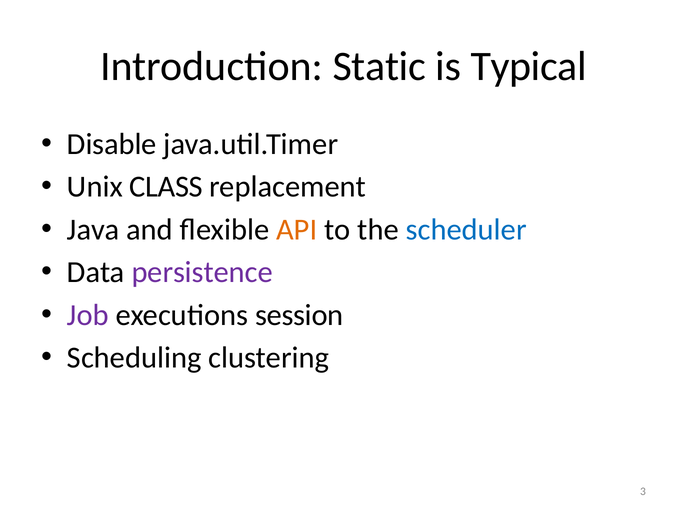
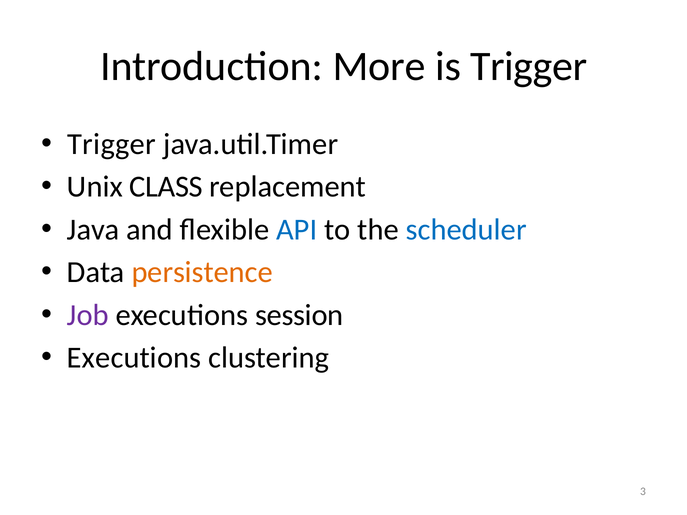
Static: Static -> More (379, 67)
is Typical: Typical -> Trigger (529, 67)
Disable: Disable -> Trigger (112, 144)
API colour: orange -> blue (297, 230)
persistence colour: purple -> orange (202, 273)
Scheduling: Scheduling -> Executions (134, 358)
